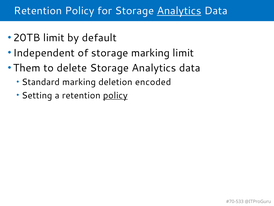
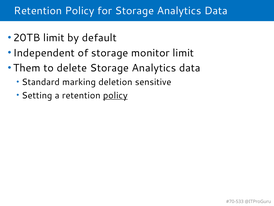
Analytics underline: present -> none (179, 11)
storage marking: marking -> monitor (150, 53)
encoded: encoded -> sensitive (153, 82)
